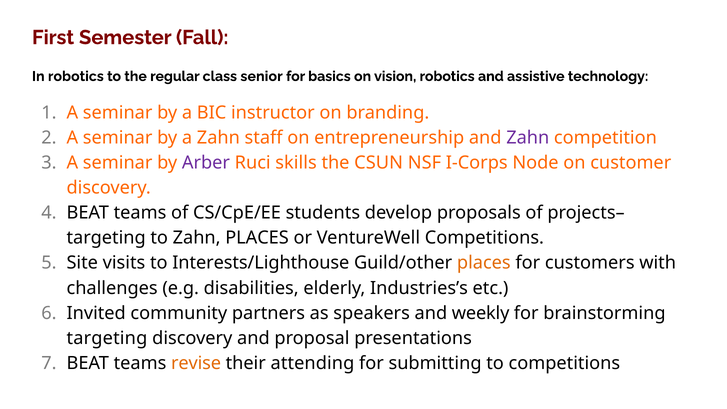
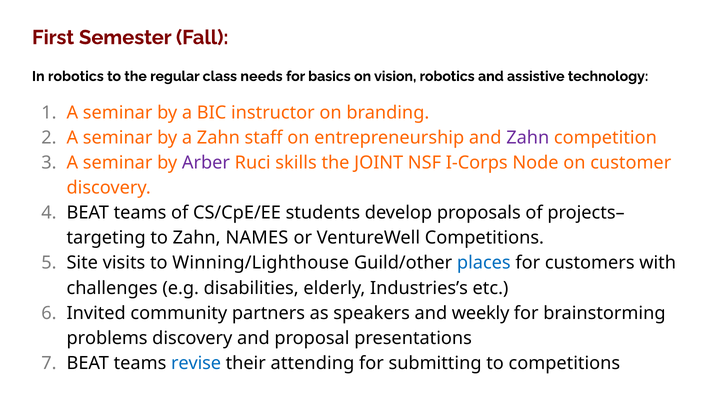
senior: senior -> needs (261, 76)
CSUN: CSUN -> JOINT (379, 163)
Zahn PLACES: PLACES -> NAMES (257, 238)
Interests/Lighthouse: Interests/Lighthouse -> Winning/Lighthouse (261, 263)
places colour: orange -> blue (484, 263)
targeting: targeting -> problems (107, 338)
revise colour: orange -> blue (196, 363)
